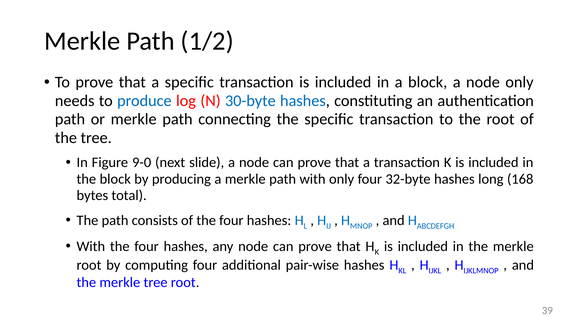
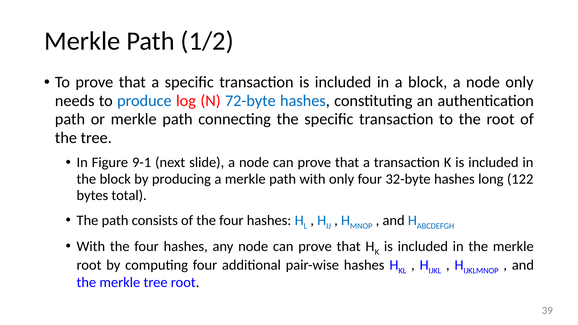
30-byte: 30-byte -> 72-byte (250, 101)
9-0: 9-0 -> 9-1 (142, 163)
168: 168 -> 122 (520, 179)
